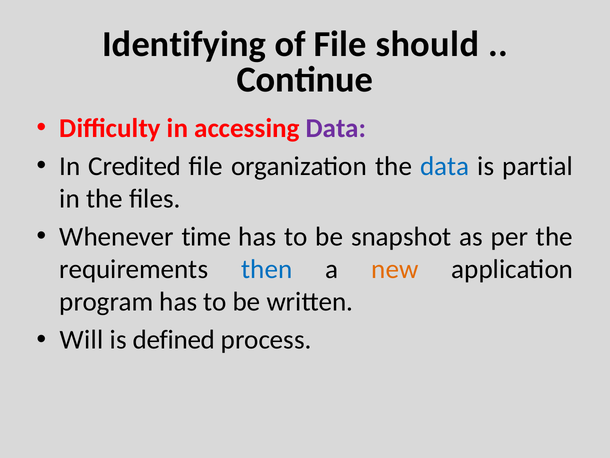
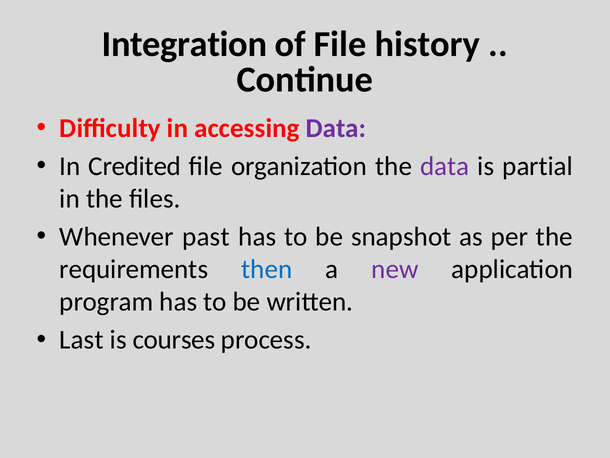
Identifying: Identifying -> Integration (184, 44)
should: should -> history (428, 44)
data colour: blue -> purple (445, 166)
time: time -> past (206, 237)
new colour: orange -> purple (395, 269)
Will: Will -> Last (82, 340)
defined: defined -> courses (174, 340)
